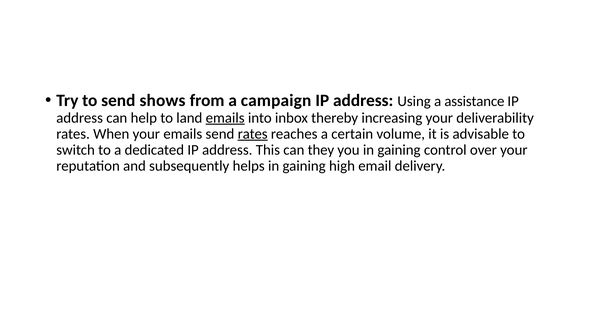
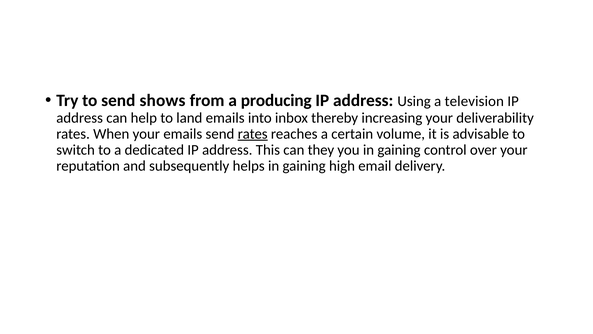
campaign: campaign -> producing (276, 100)
assistance: assistance -> television (474, 101)
emails underline: present -> none (225, 118)
